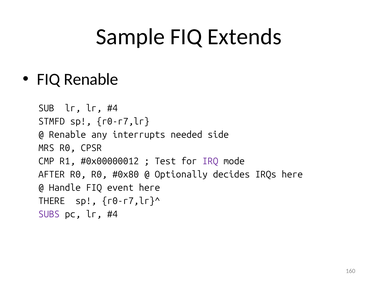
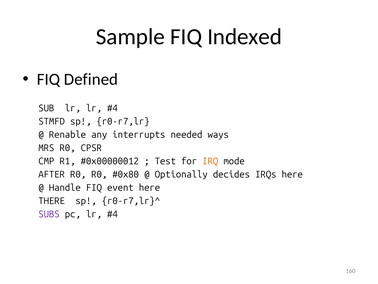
Extends: Extends -> Indexed (245, 37)
FIQ Renable: Renable -> Defined (91, 79)
side: side -> ways (218, 134)
IRQ colour: purple -> orange (210, 161)
